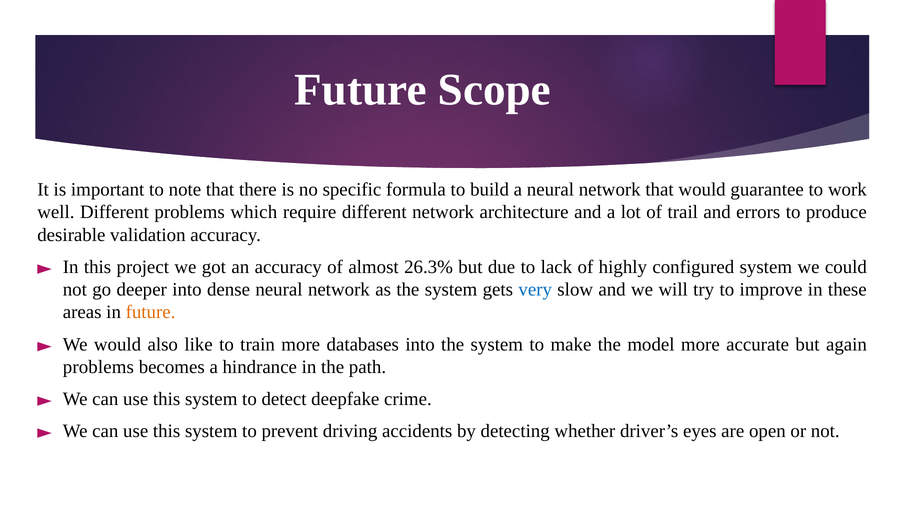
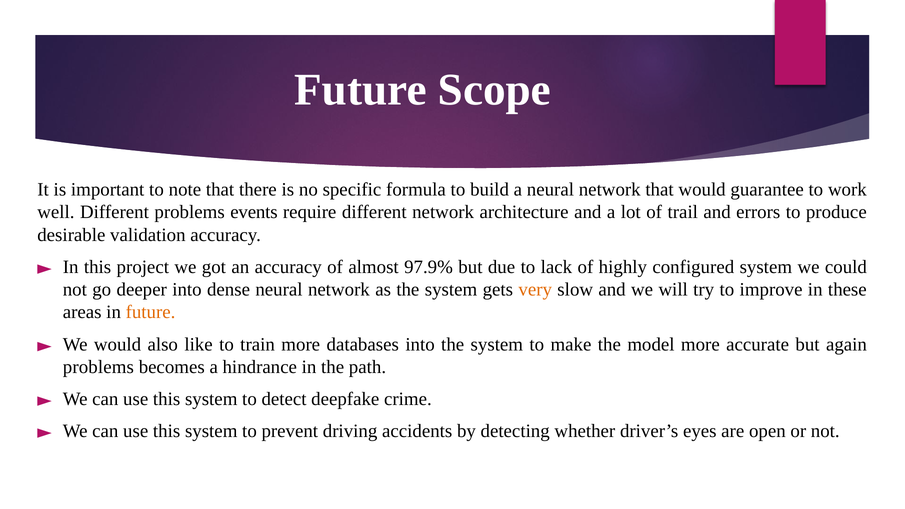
which: which -> events (254, 212)
26.3%: 26.3% -> 97.9% (429, 267)
very colour: blue -> orange (535, 290)
